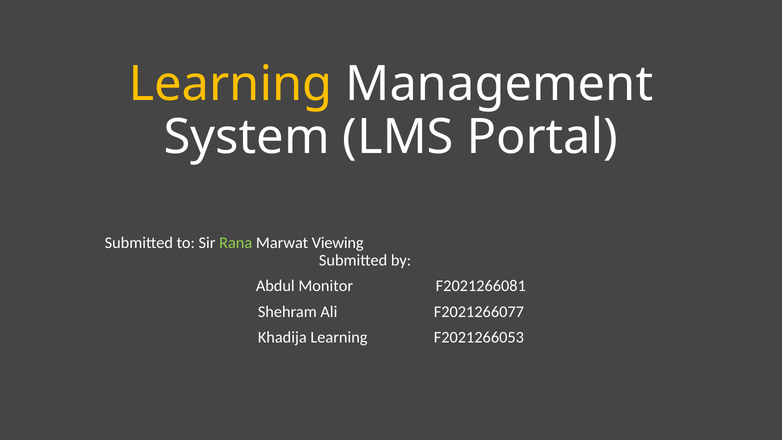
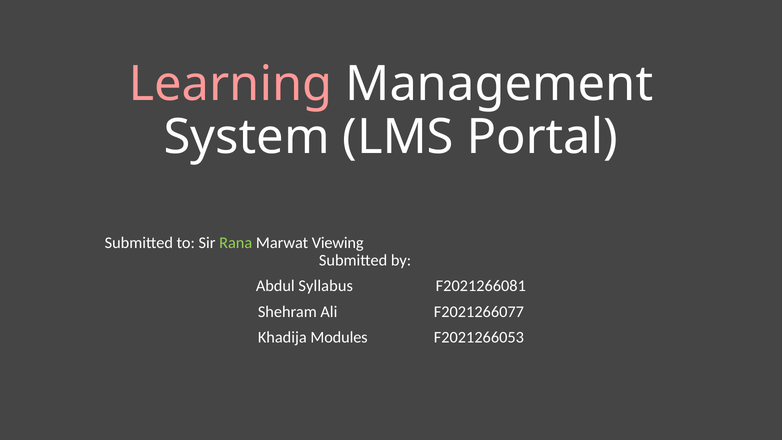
Learning colour: yellow -> pink (231, 84)
Monitor: Monitor -> Syllabus (326, 286)
Khadija Learning: Learning -> Modules (339, 338)
